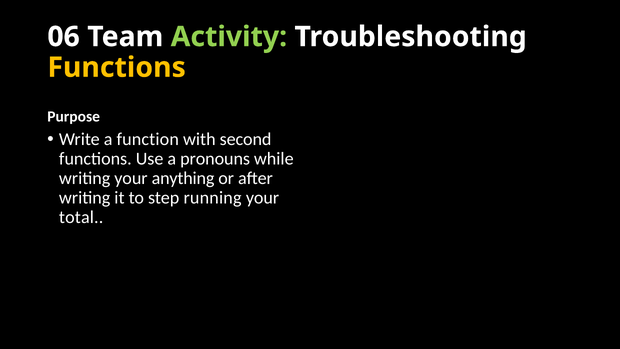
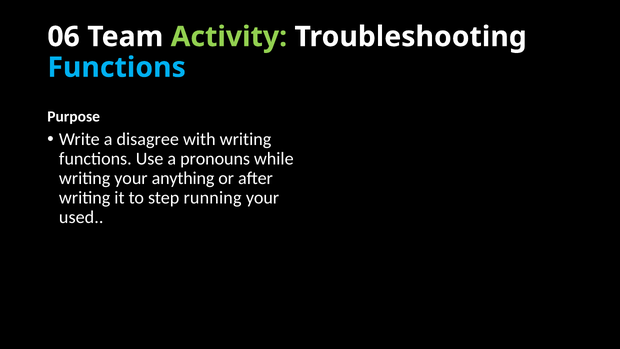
Functions colour: yellow -> light blue (117, 67)
function: function -> disagree (148, 139)
with second: second -> writing (246, 139)
total: total -> used (81, 217)
